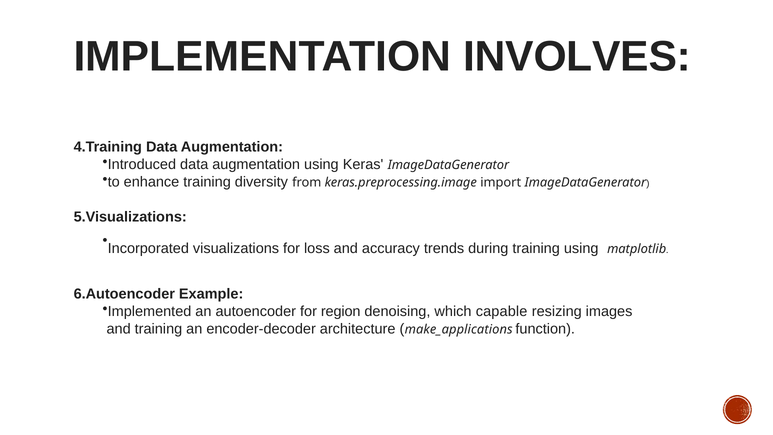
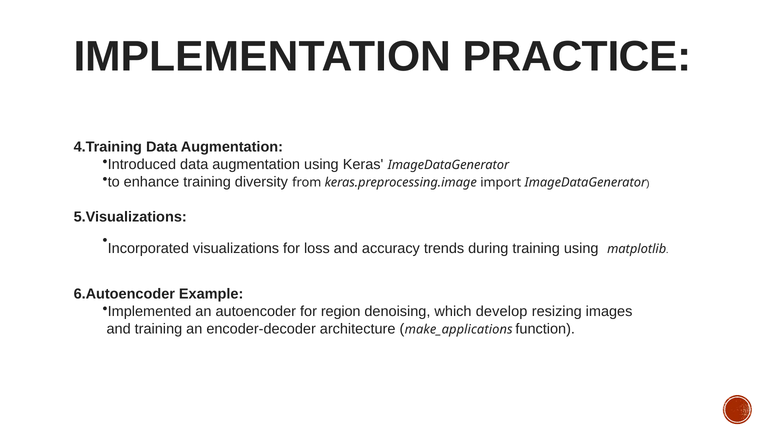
INVOLVES: INVOLVES -> PRACTICE (577, 56)
capable: capable -> develop (502, 311)
